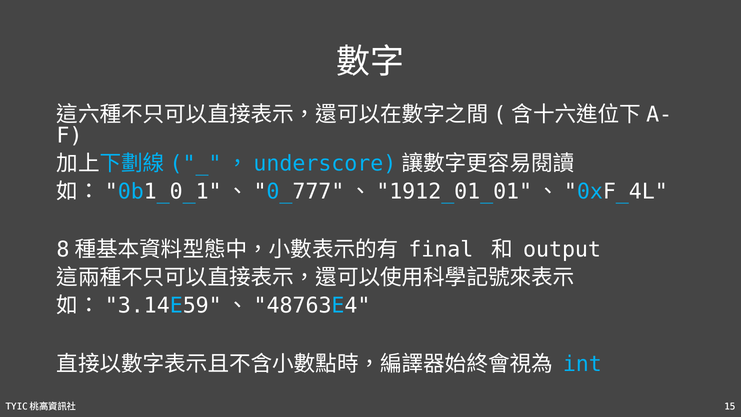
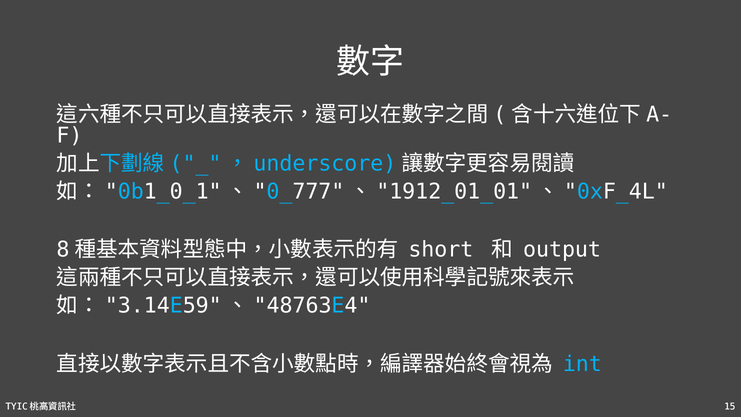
final: final -> short (441, 250)
